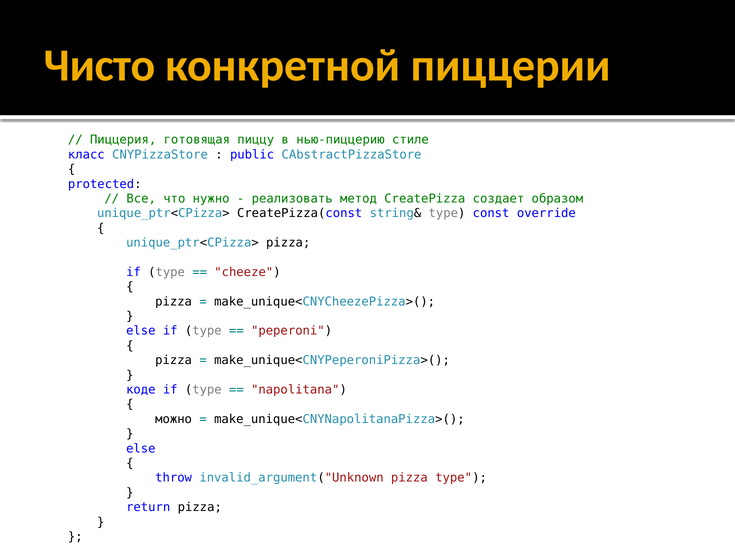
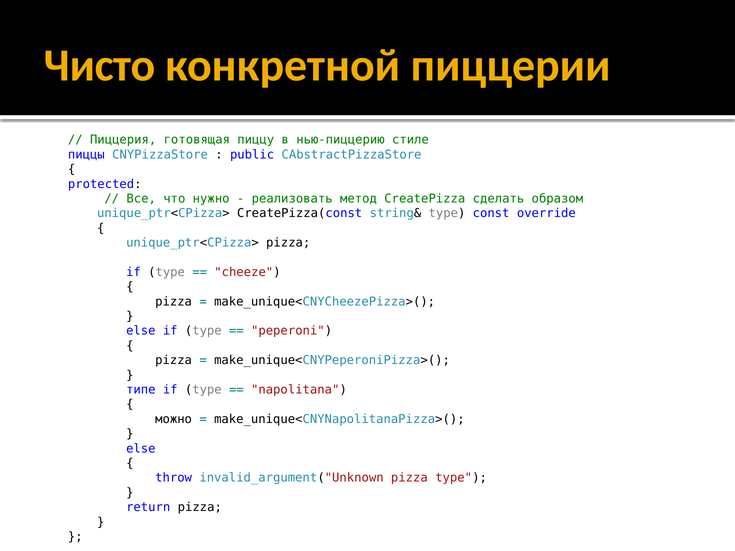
класс: класс -> пиццы (86, 155)
создает: создает -> сделать (498, 199)
коде: коде -> типе (141, 390)
